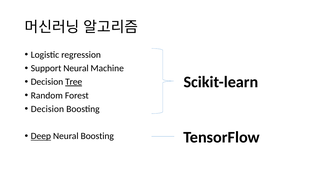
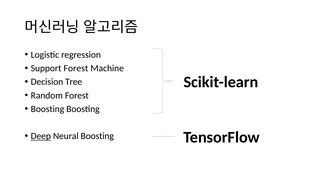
Support Neural: Neural -> Forest (76, 68)
Tree underline: present -> none (74, 82)
Decision: Decision -> Boosting (47, 109)
